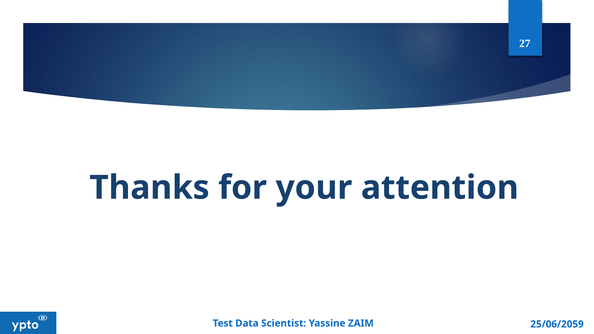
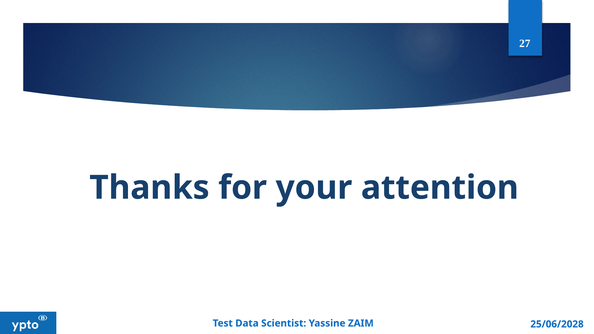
25/06/2059: 25/06/2059 -> 25/06/2028 (557, 324)
